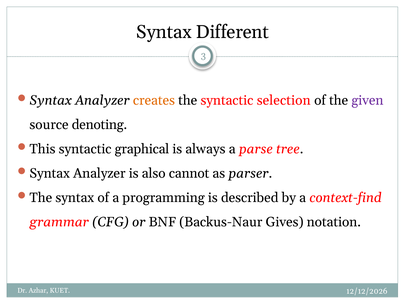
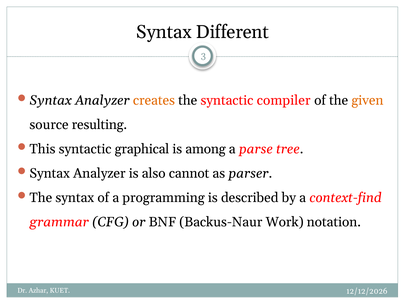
selection: selection -> compiler (284, 100)
given colour: purple -> orange (367, 100)
denoting: denoting -> resulting (99, 125)
always: always -> among (206, 149)
Gives: Gives -> Work (285, 222)
